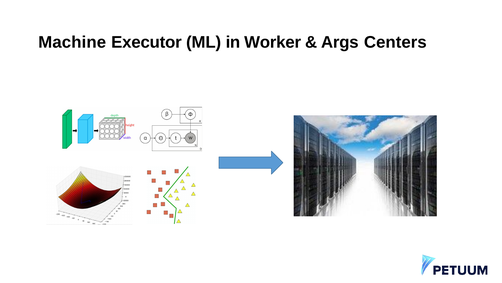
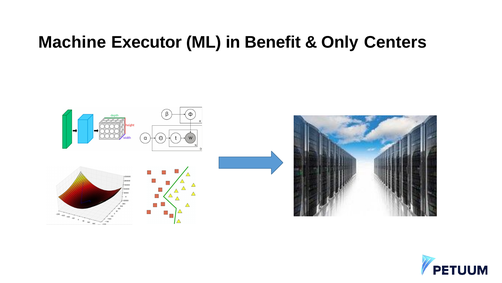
Worker: Worker -> Benefit (273, 42)
Args: Args -> Only (340, 42)
